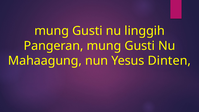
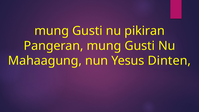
linggih: linggih -> pikiran (145, 31)
